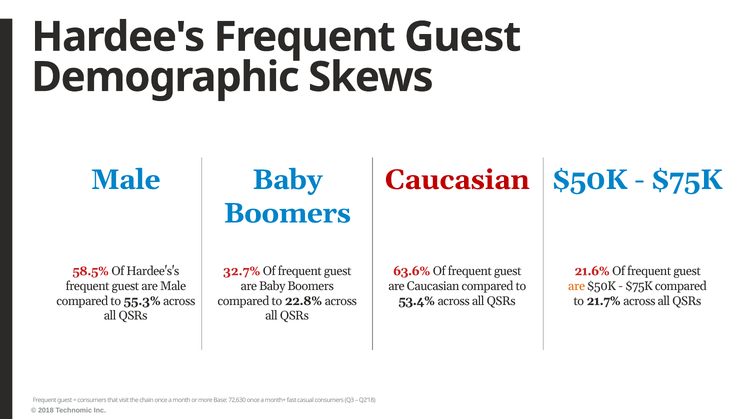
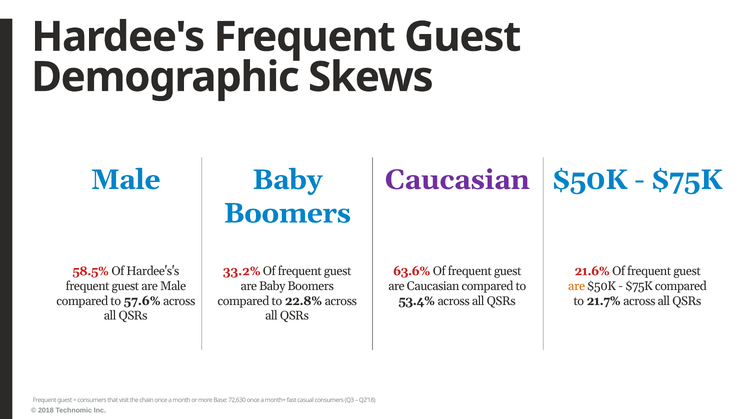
Caucasian colour: red -> purple (457, 180)
32.7%: 32.7% -> 33.2% (242, 271)
55.3%: 55.3% -> 57.6% (142, 301)
